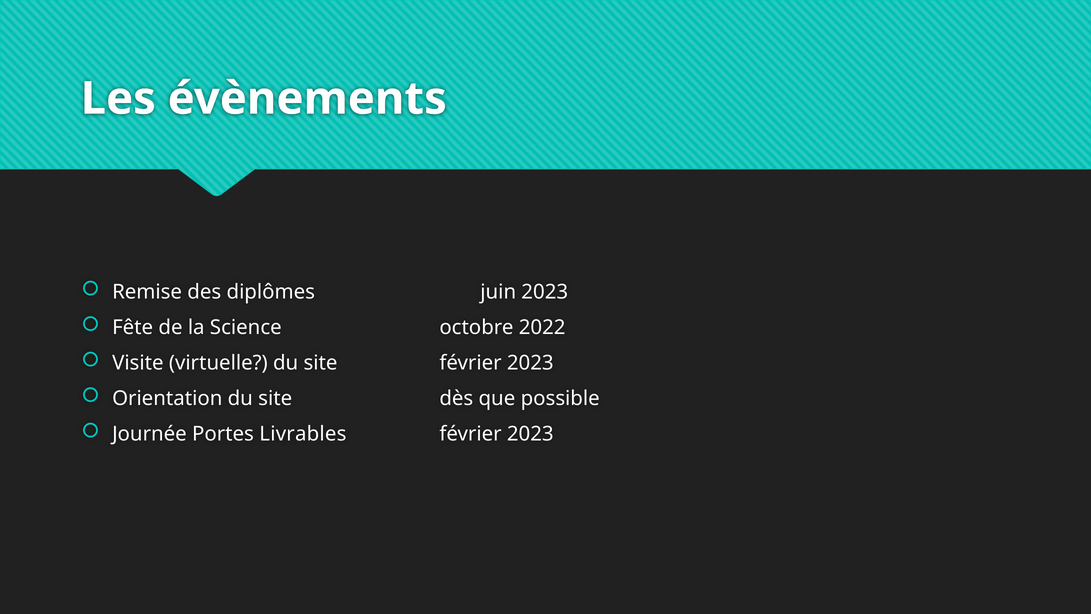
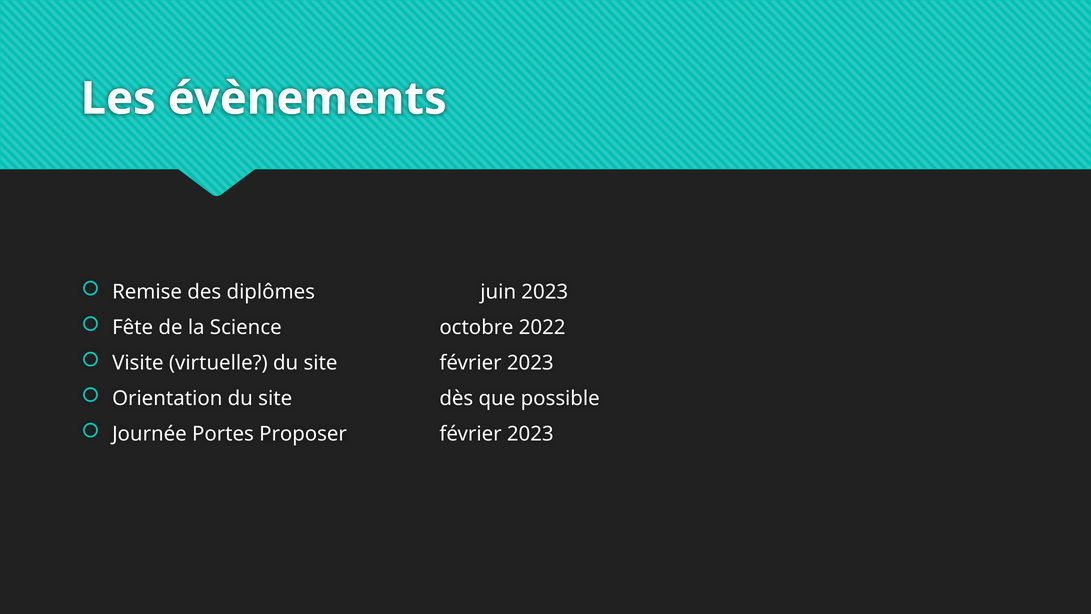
Livrables: Livrables -> Proposer (303, 434)
